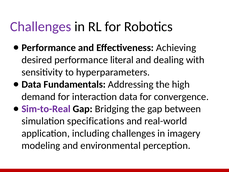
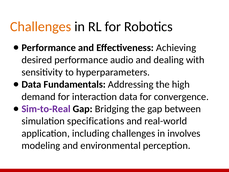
Challenges colour: purple -> orange (41, 27)
literal: literal -> audio (122, 60)
imagery: imagery -> involves (184, 133)
